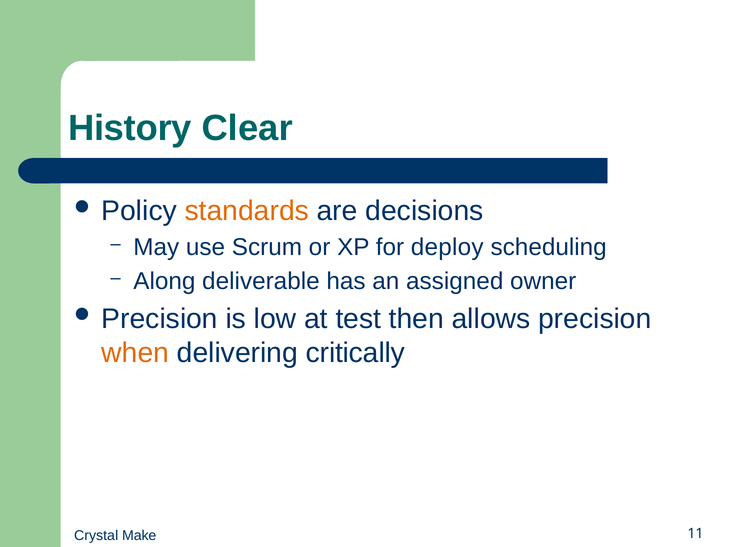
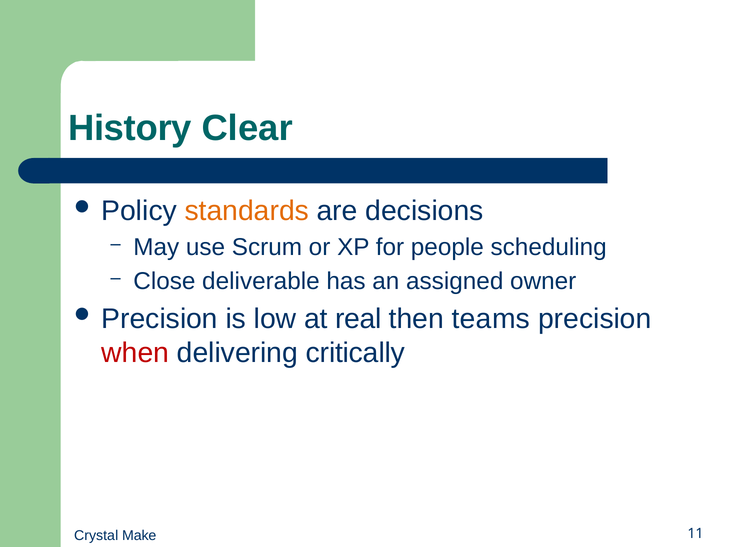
deploy: deploy -> people (447, 247)
Along: Along -> Close (164, 281)
test: test -> real (358, 319)
allows: allows -> teams (491, 319)
when colour: orange -> red (135, 353)
